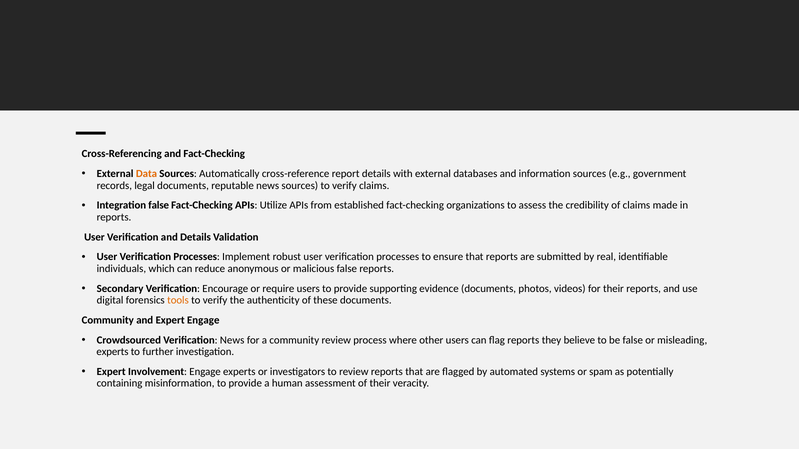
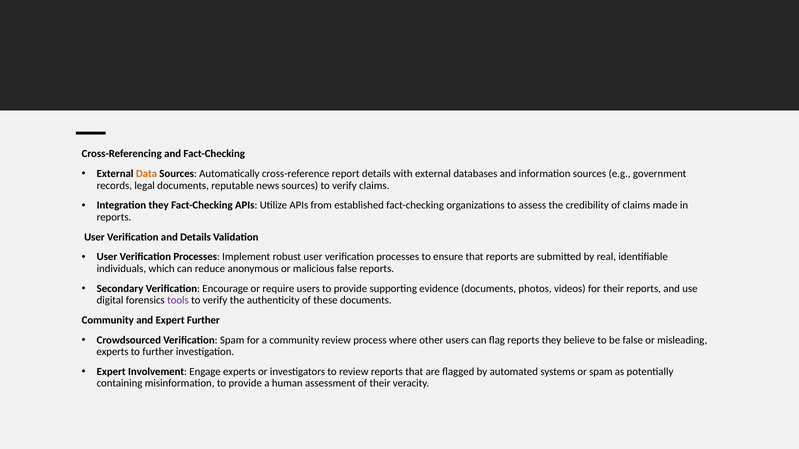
Integration false: false -> they (159, 206)
tools colour: orange -> purple (178, 300)
Expert Engage: Engage -> Further (203, 320)
Verification News: News -> Spam (232, 340)
